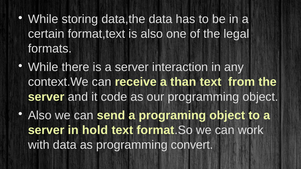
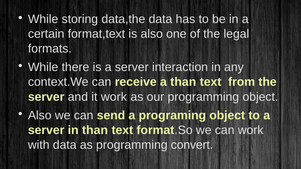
it code: code -> work (114, 97)
in hold: hold -> than (95, 130)
